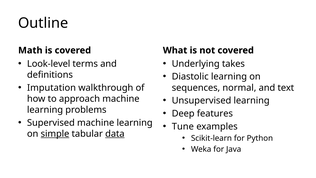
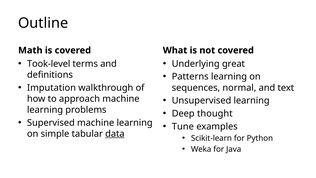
Look-level: Look-level -> Took-level (49, 64)
takes: takes -> great (233, 64)
Diastolic: Diastolic -> Patterns (190, 77)
features: features -> thought (215, 113)
simple underline: present -> none (55, 134)
